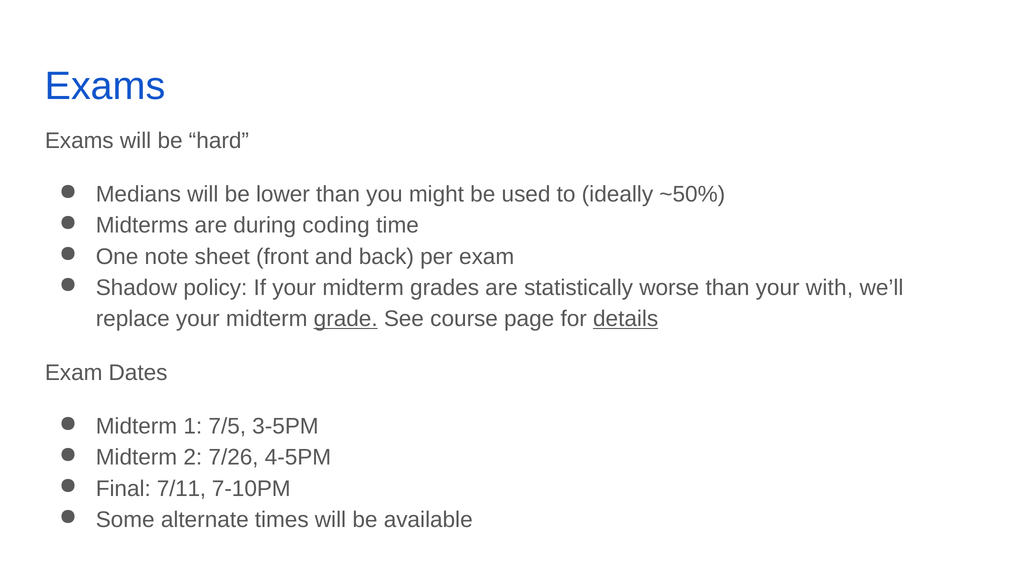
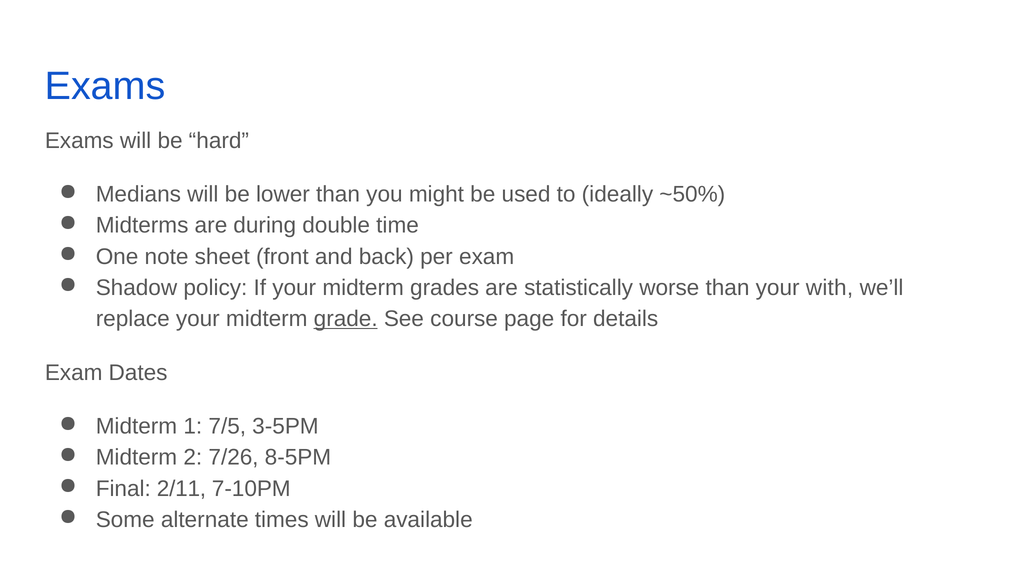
coding: coding -> double (336, 226)
details underline: present -> none (626, 319)
4-5PM: 4-5PM -> 8-5PM (298, 458)
7/11: 7/11 -> 2/11 (181, 489)
